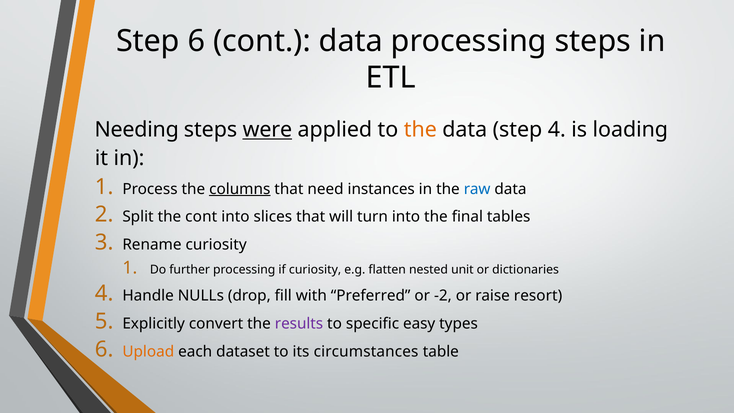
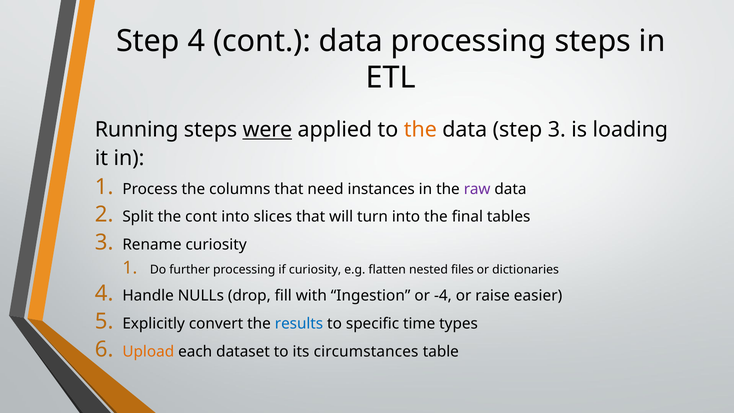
Step 6: 6 -> 4 (196, 41)
Needing: Needing -> Running (137, 130)
step 4: 4 -> 3 (557, 130)
columns underline: present -> none (240, 189)
raw colour: blue -> purple (477, 189)
unit: unit -> files (462, 269)
Preferred: Preferred -> Ingestion (371, 296)
-2: -2 -> -4 (443, 296)
resort: resort -> easier (538, 296)
results colour: purple -> blue (299, 324)
easy: easy -> time (419, 324)
